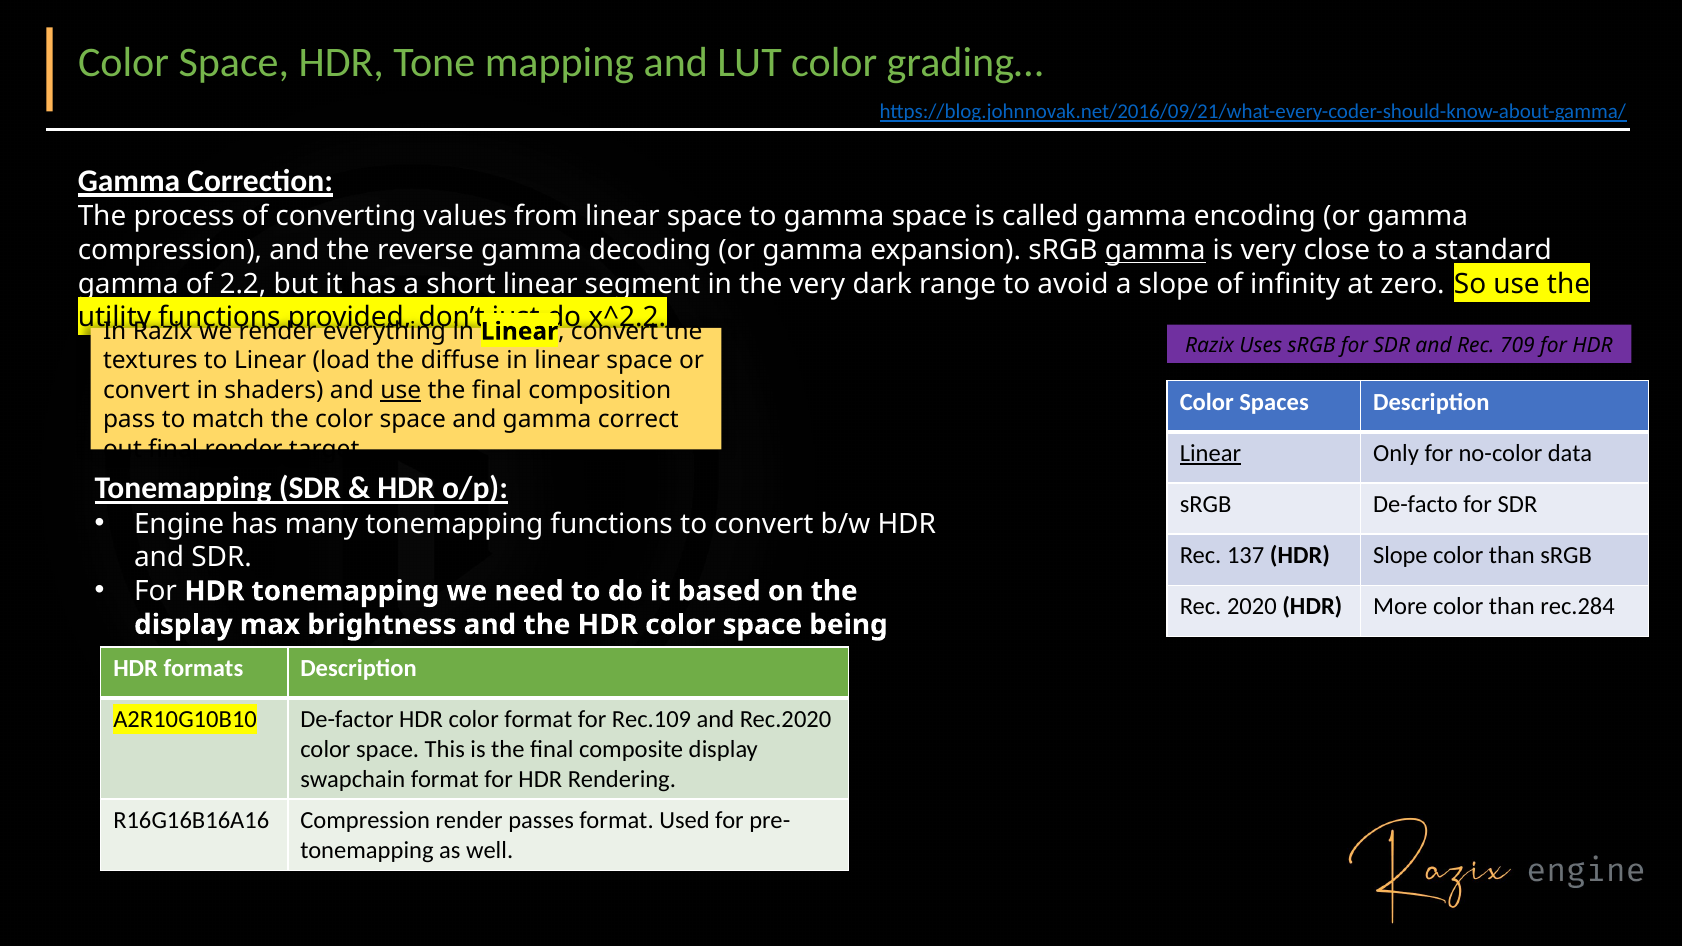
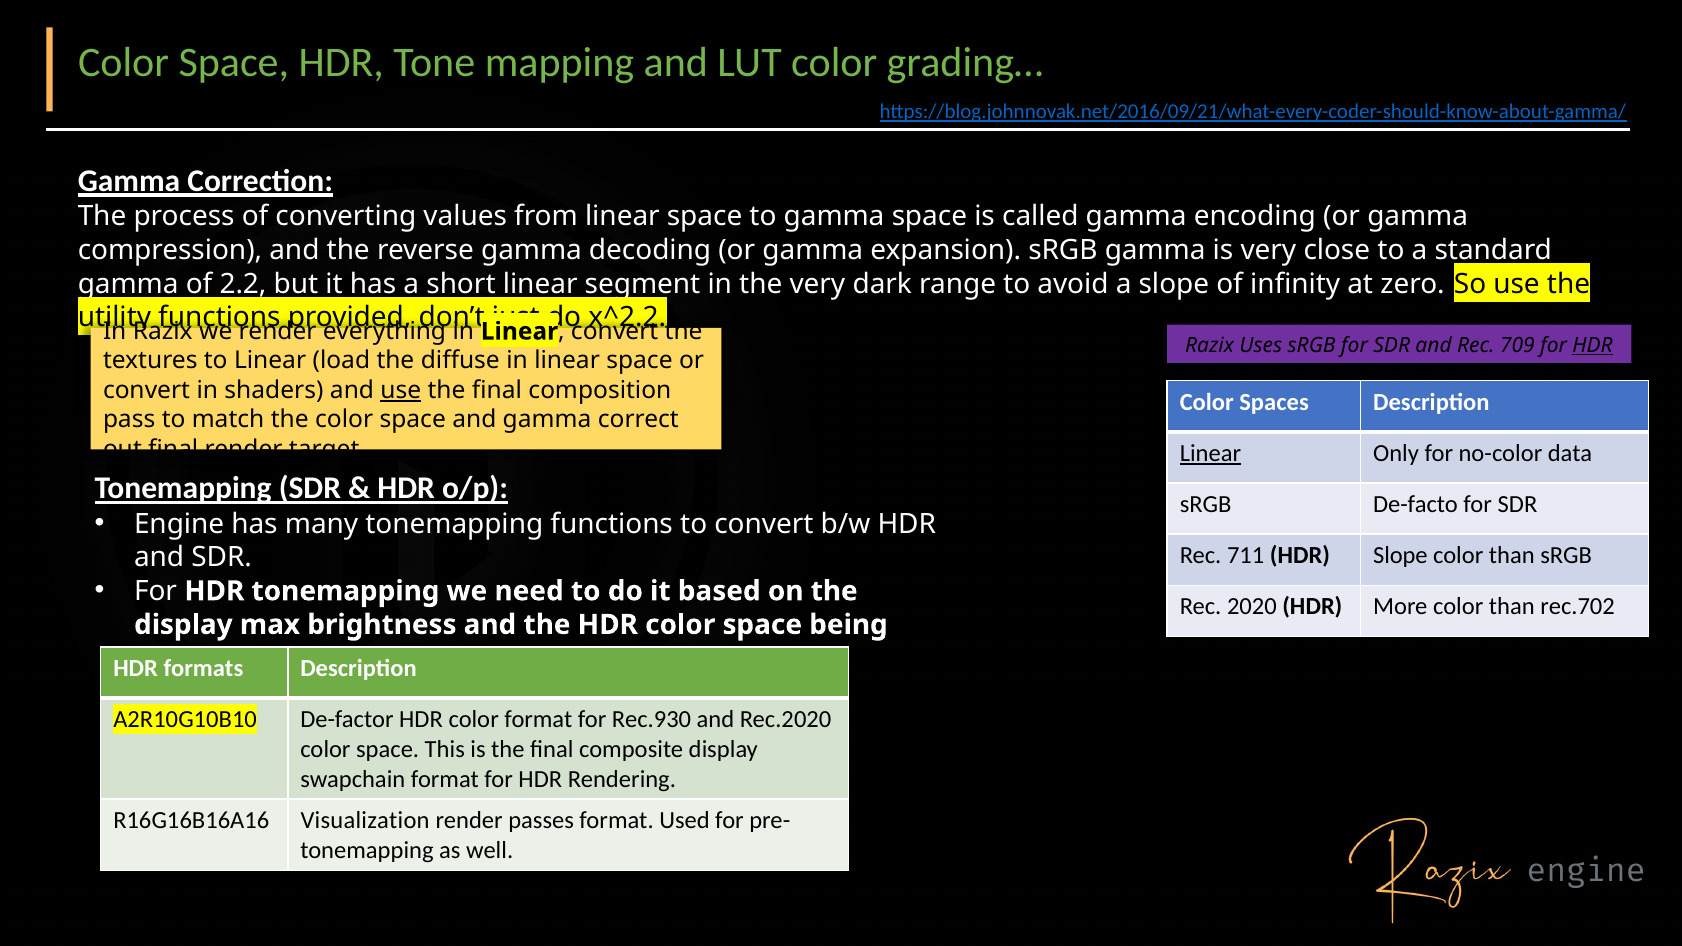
gamma underline: present -> none (1155, 250)
HDR underline: none -> present (1593, 345)
137: 137 -> 711 (1246, 556)
rec.284: rec.284 -> rec.702 (1578, 607)
Rec.109: Rec.109 -> Rec.930 (652, 720)
R16G16B16A16 Compression: Compression -> Visualization (365, 821)
